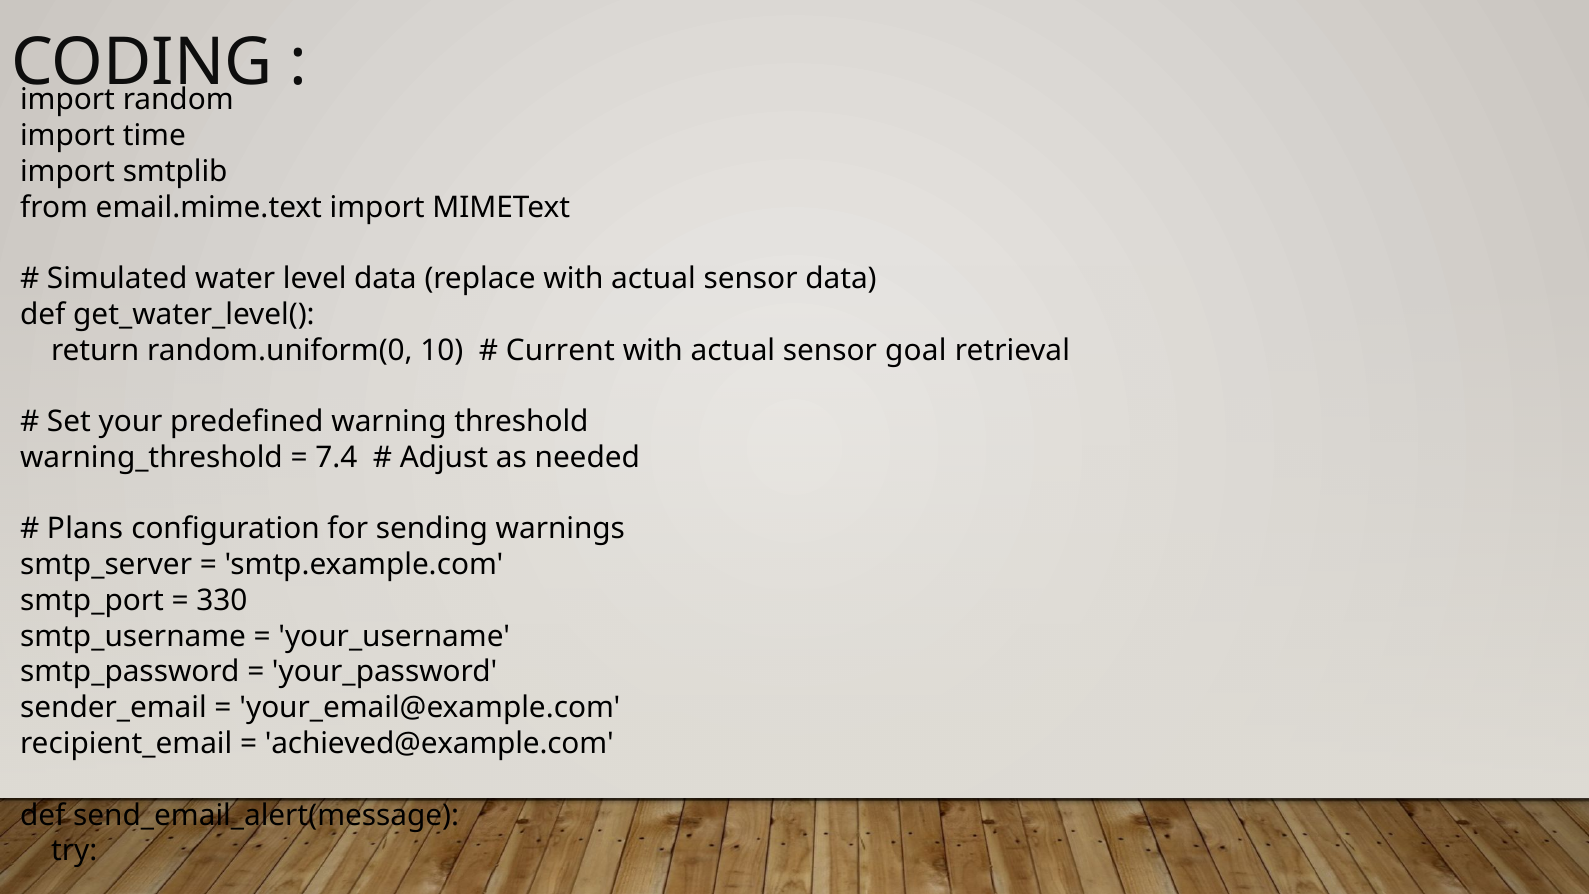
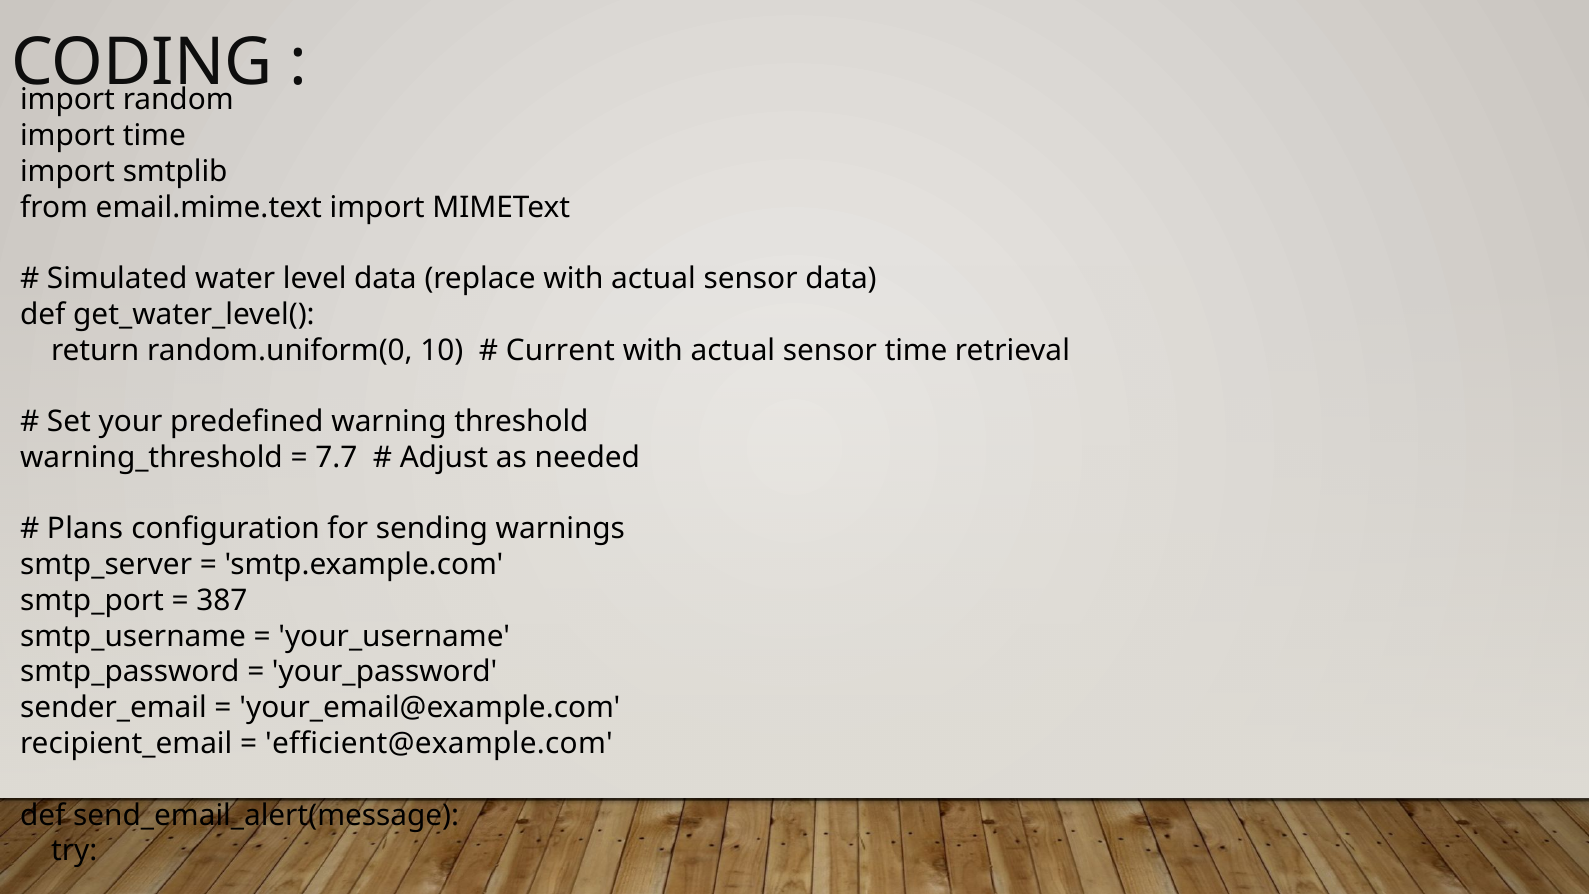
sensor goal: goal -> time (916, 350)
7.4: 7.4 -> 7.7 (336, 457)
330: 330 -> 387 (222, 600)
achieved@example.com: achieved@example.com -> efficient@example.com (439, 743)
